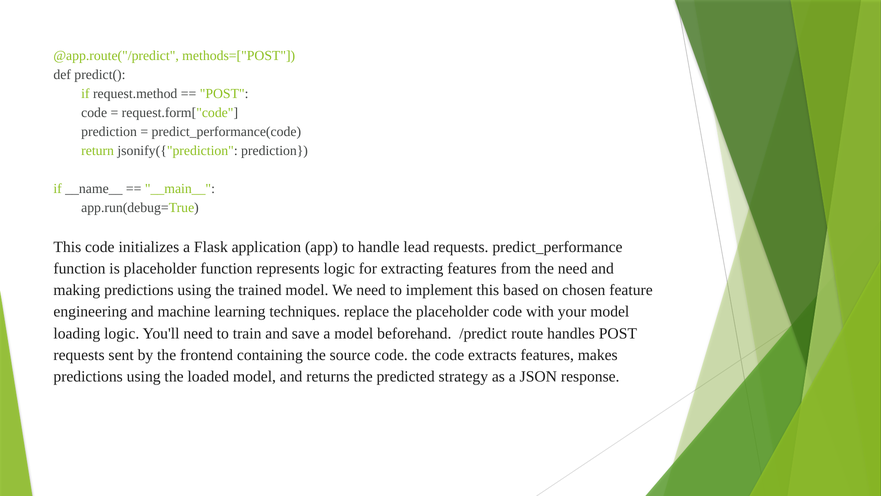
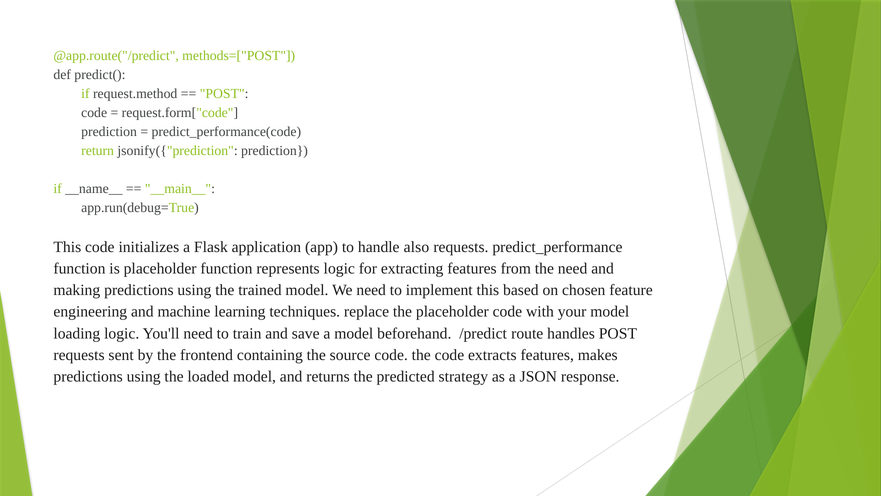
lead: lead -> also (416, 247)
